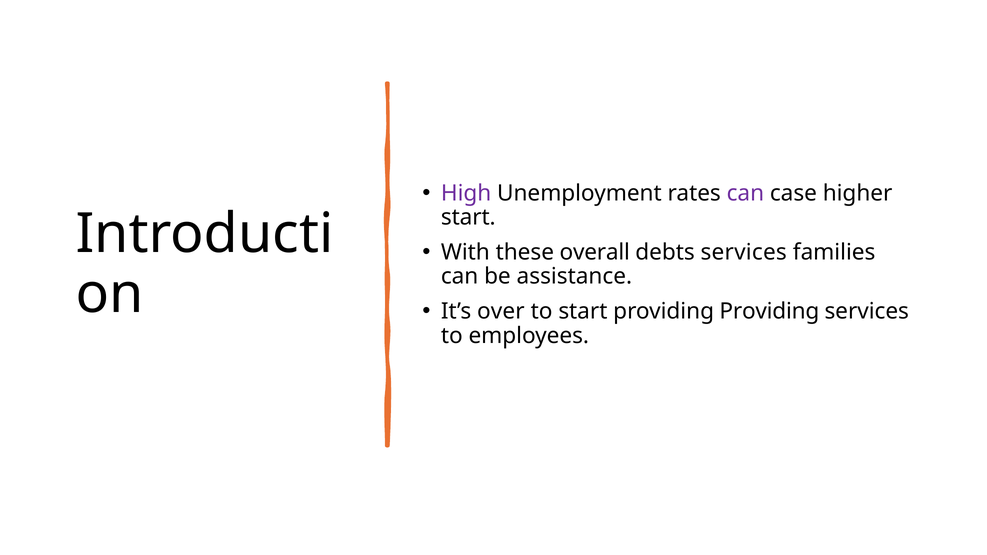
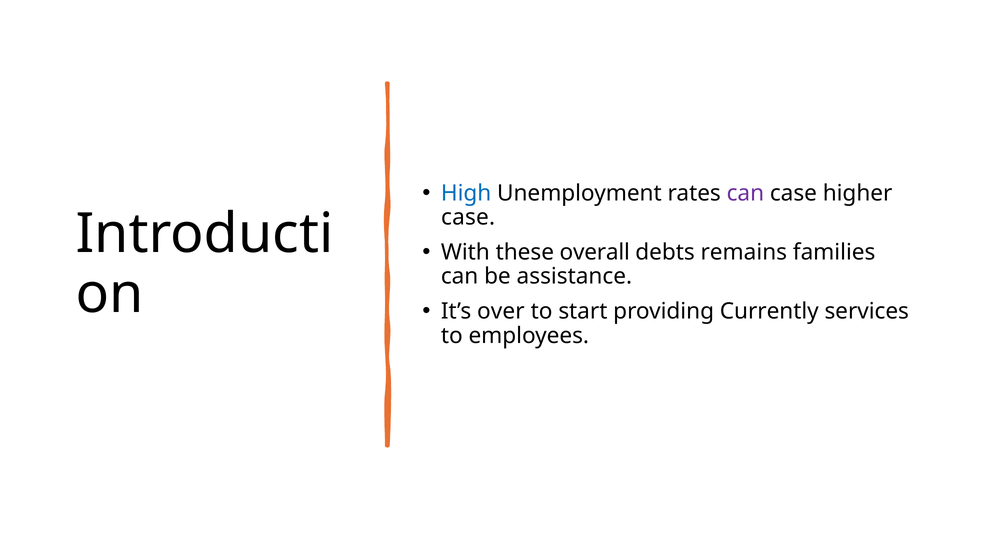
High colour: purple -> blue (466, 193)
start: start -> case (468, 218)
debts services: services -> remains (744, 252)
providing Providing: Providing -> Currently (769, 311)
